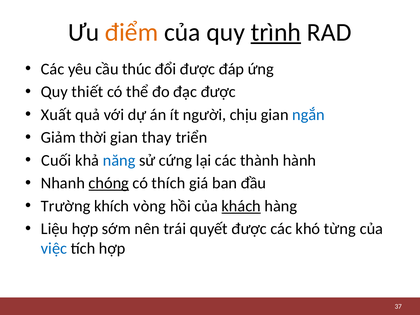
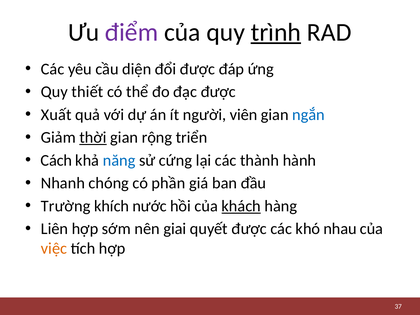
điểm colour: orange -> purple (132, 32)
thúc: thúc -> diện (137, 69)
chịu: chịu -> viên (244, 115)
thời underline: none -> present (93, 138)
thay: thay -> rộng (157, 138)
Cuối: Cuối -> Cách (56, 160)
chóng underline: present -> none (109, 183)
thích: thích -> phần (169, 183)
vòng: vòng -> nước (150, 206)
Liệu: Liệu -> Liên (55, 229)
trái: trái -> giai (175, 229)
từng: từng -> nhau (340, 229)
việc colour: blue -> orange (54, 248)
